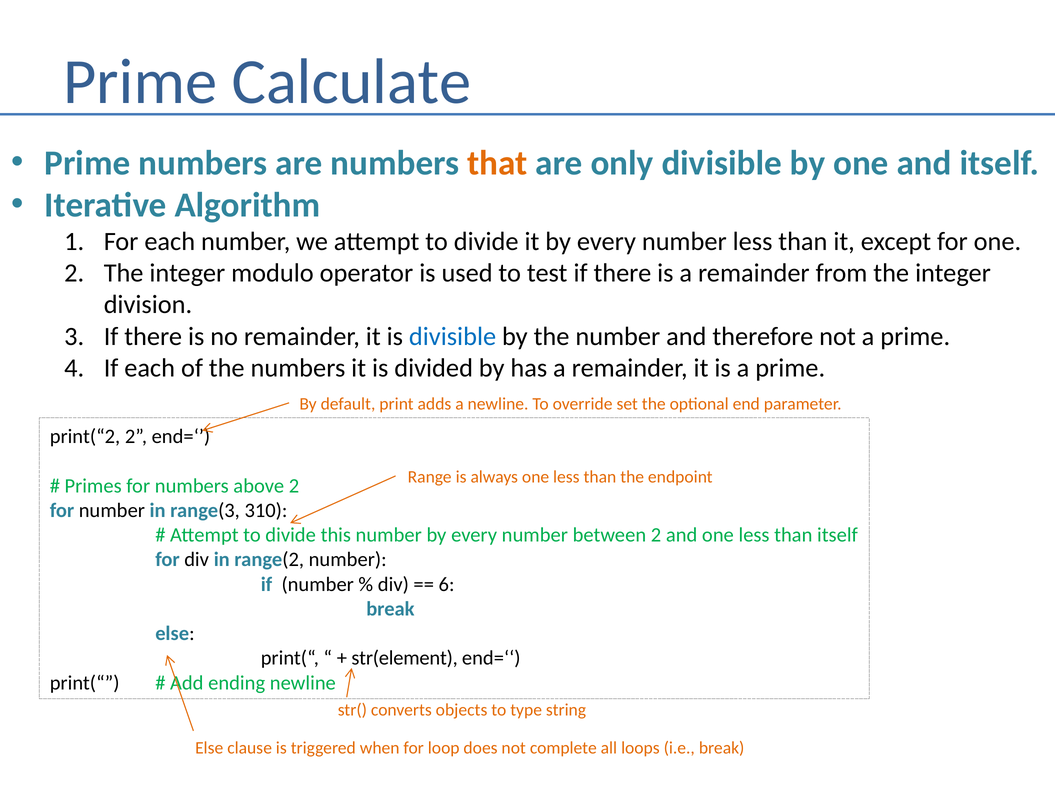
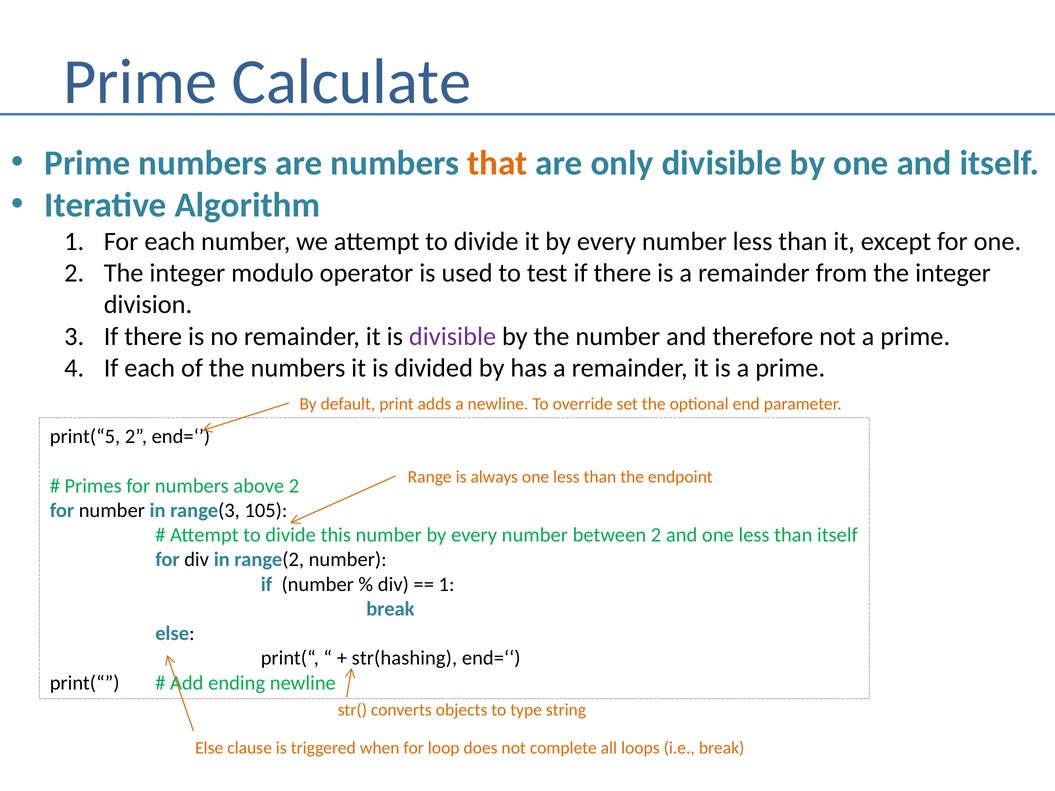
divisible colour: blue -> purple (453, 336)
print(“2: print(“2 -> print(“5 (85, 437)
310: 310 -> 105 (266, 511)
6: 6 -> 1 (447, 584)
str(element: str(element -> str(hashing (404, 658)
